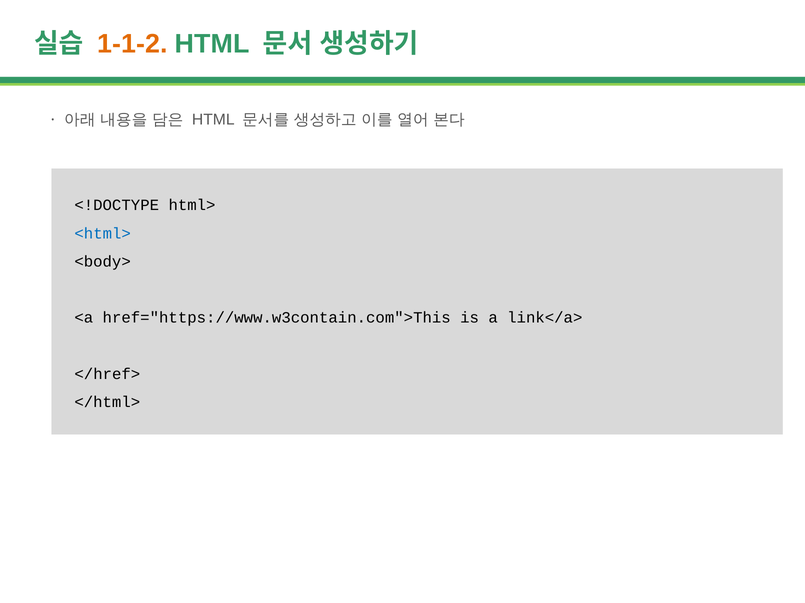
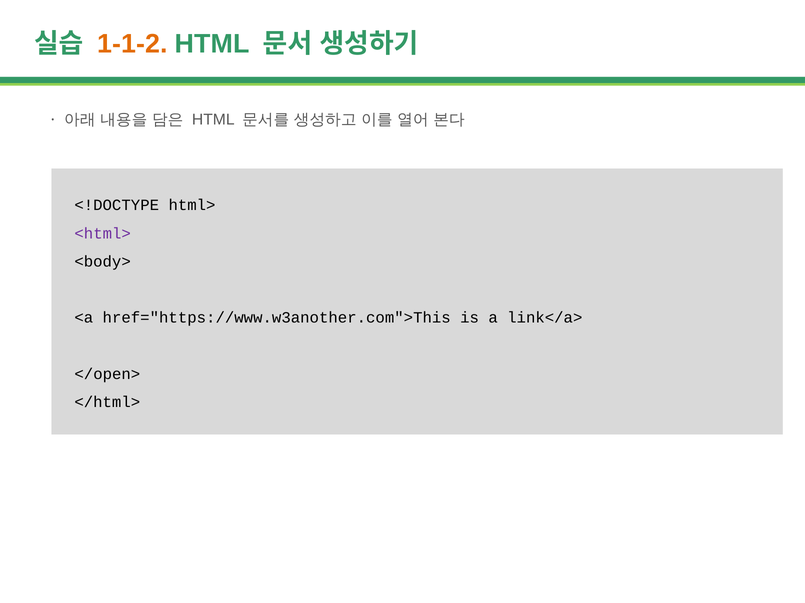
<html> colour: blue -> purple (103, 234)
href="https://www.w3contain.com">This: href="https://www.w3contain.com">This -> href="https://www.w3another.com">This (277, 318)
</href>: </href> -> </open> (107, 375)
